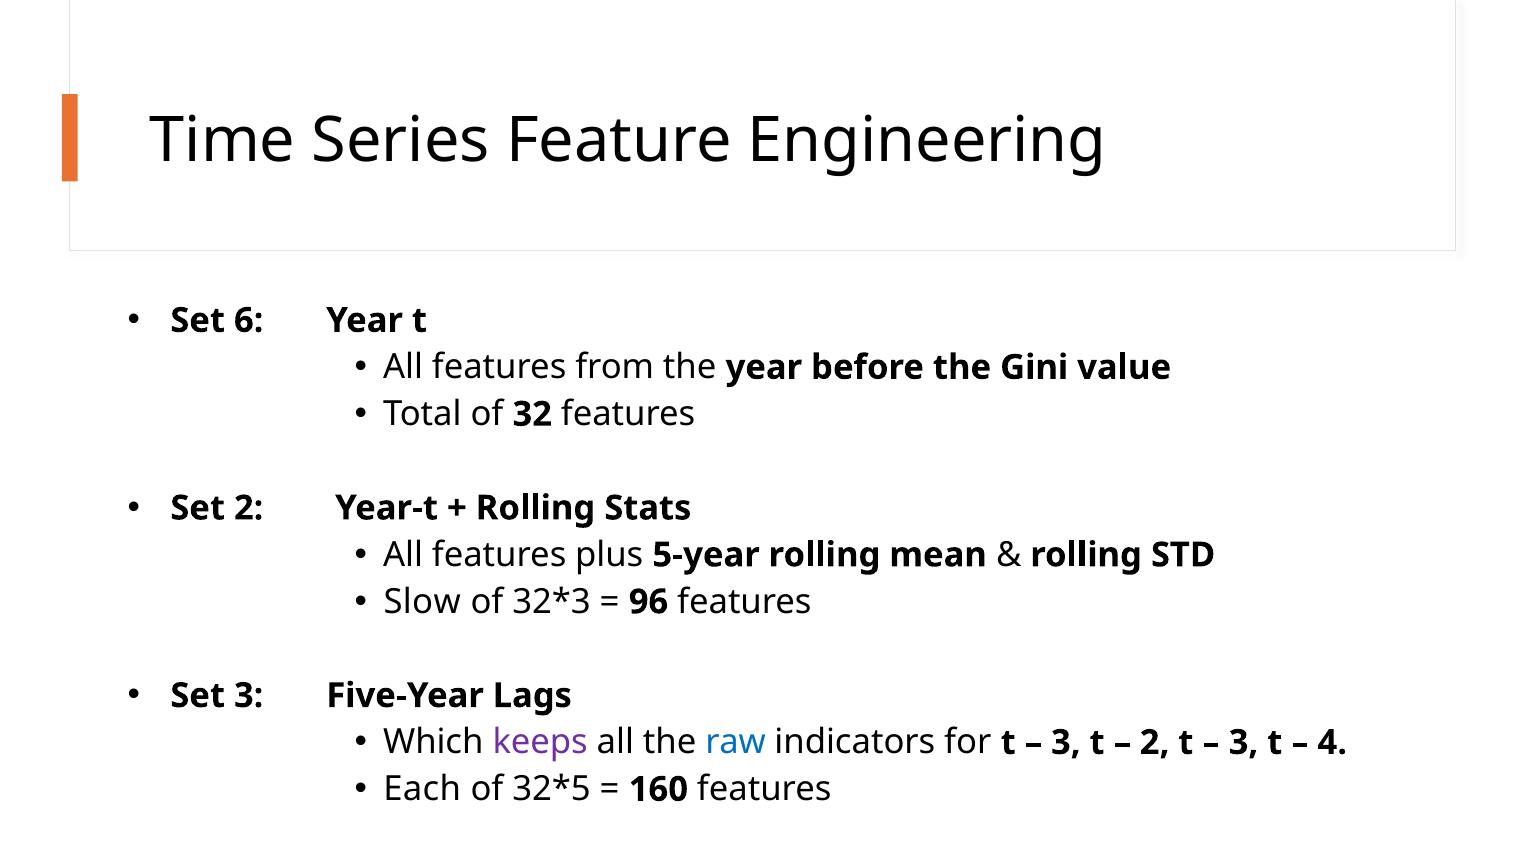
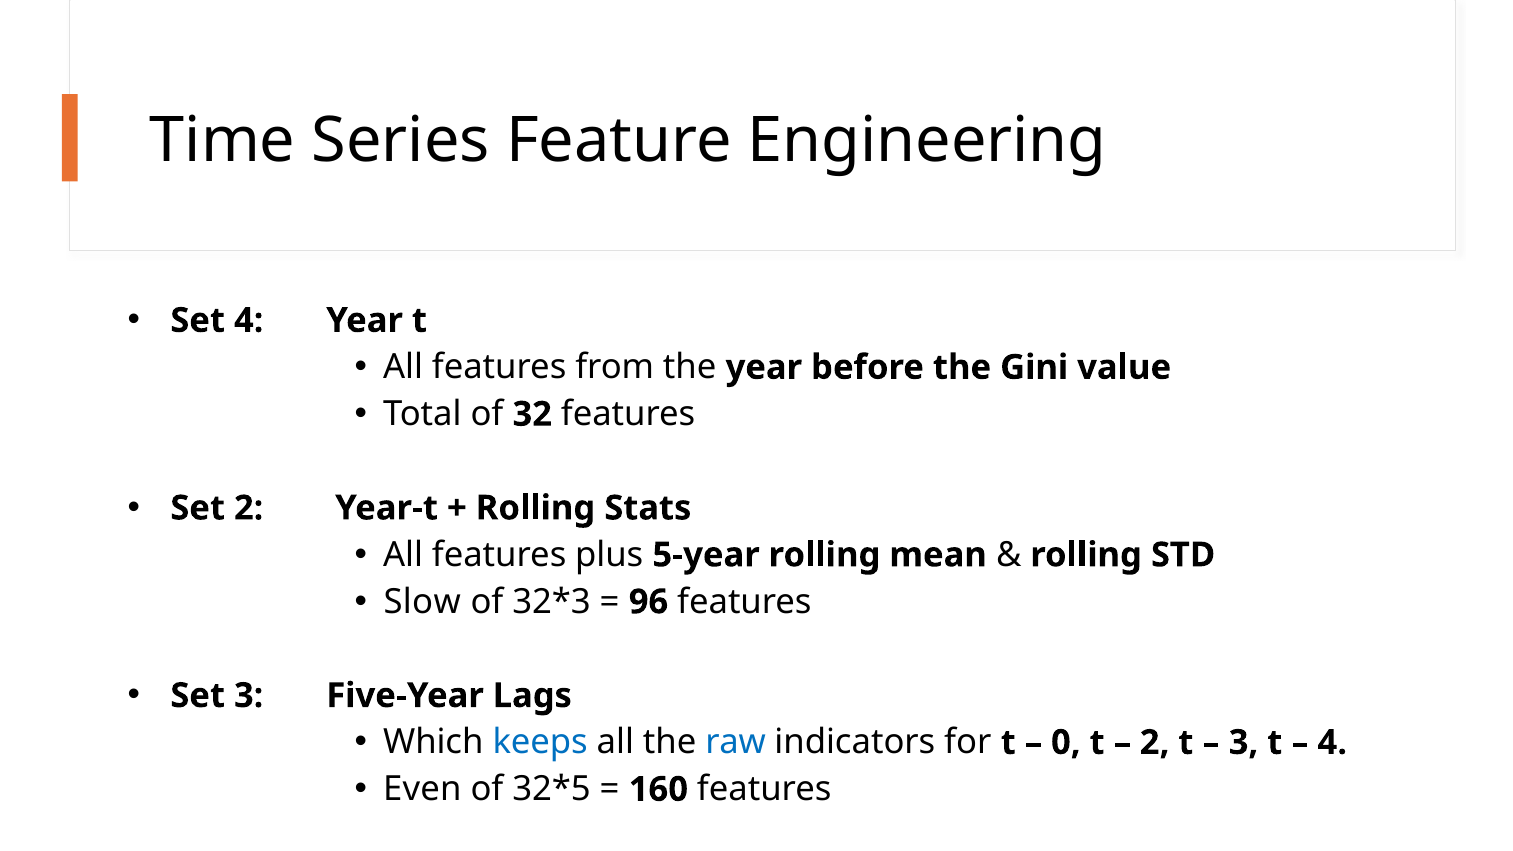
Set 6: 6 -> 4 (249, 320)
keeps colour: purple -> blue (540, 743)
3: 3 -> 0 (1066, 743)
Each: Each -> Even (422, 789)
